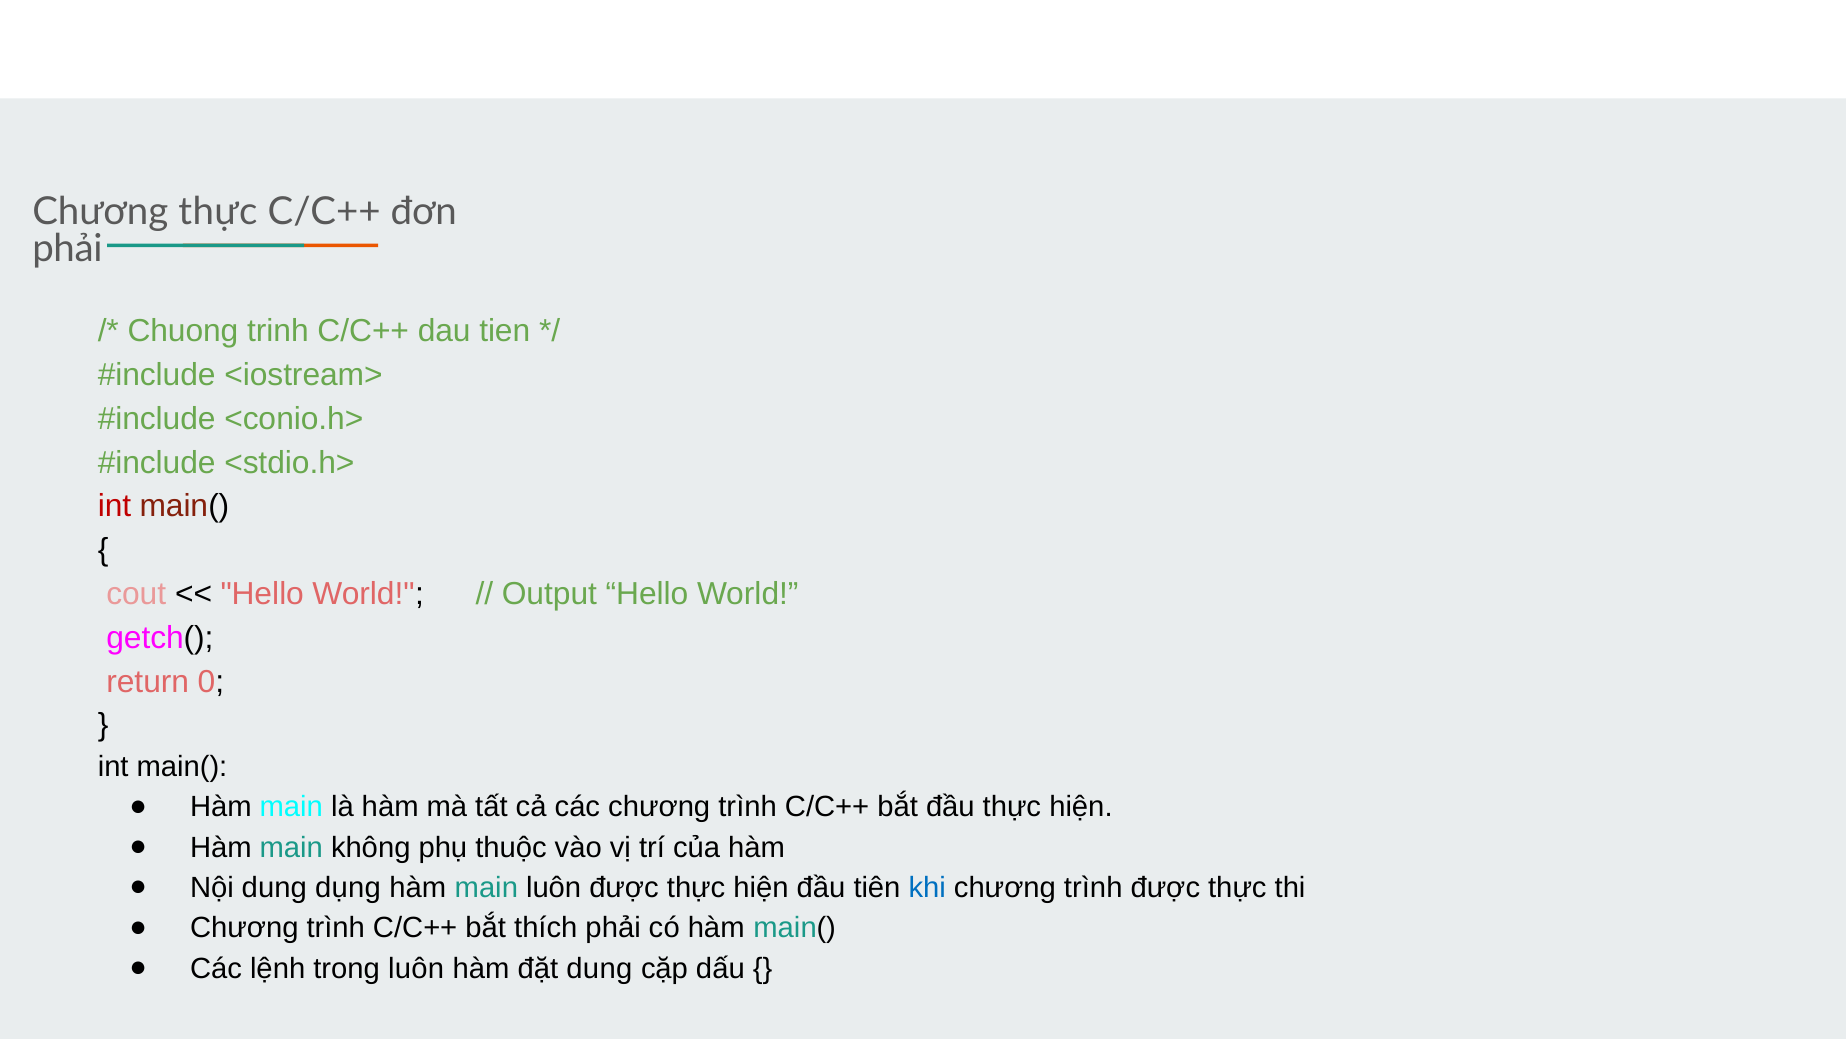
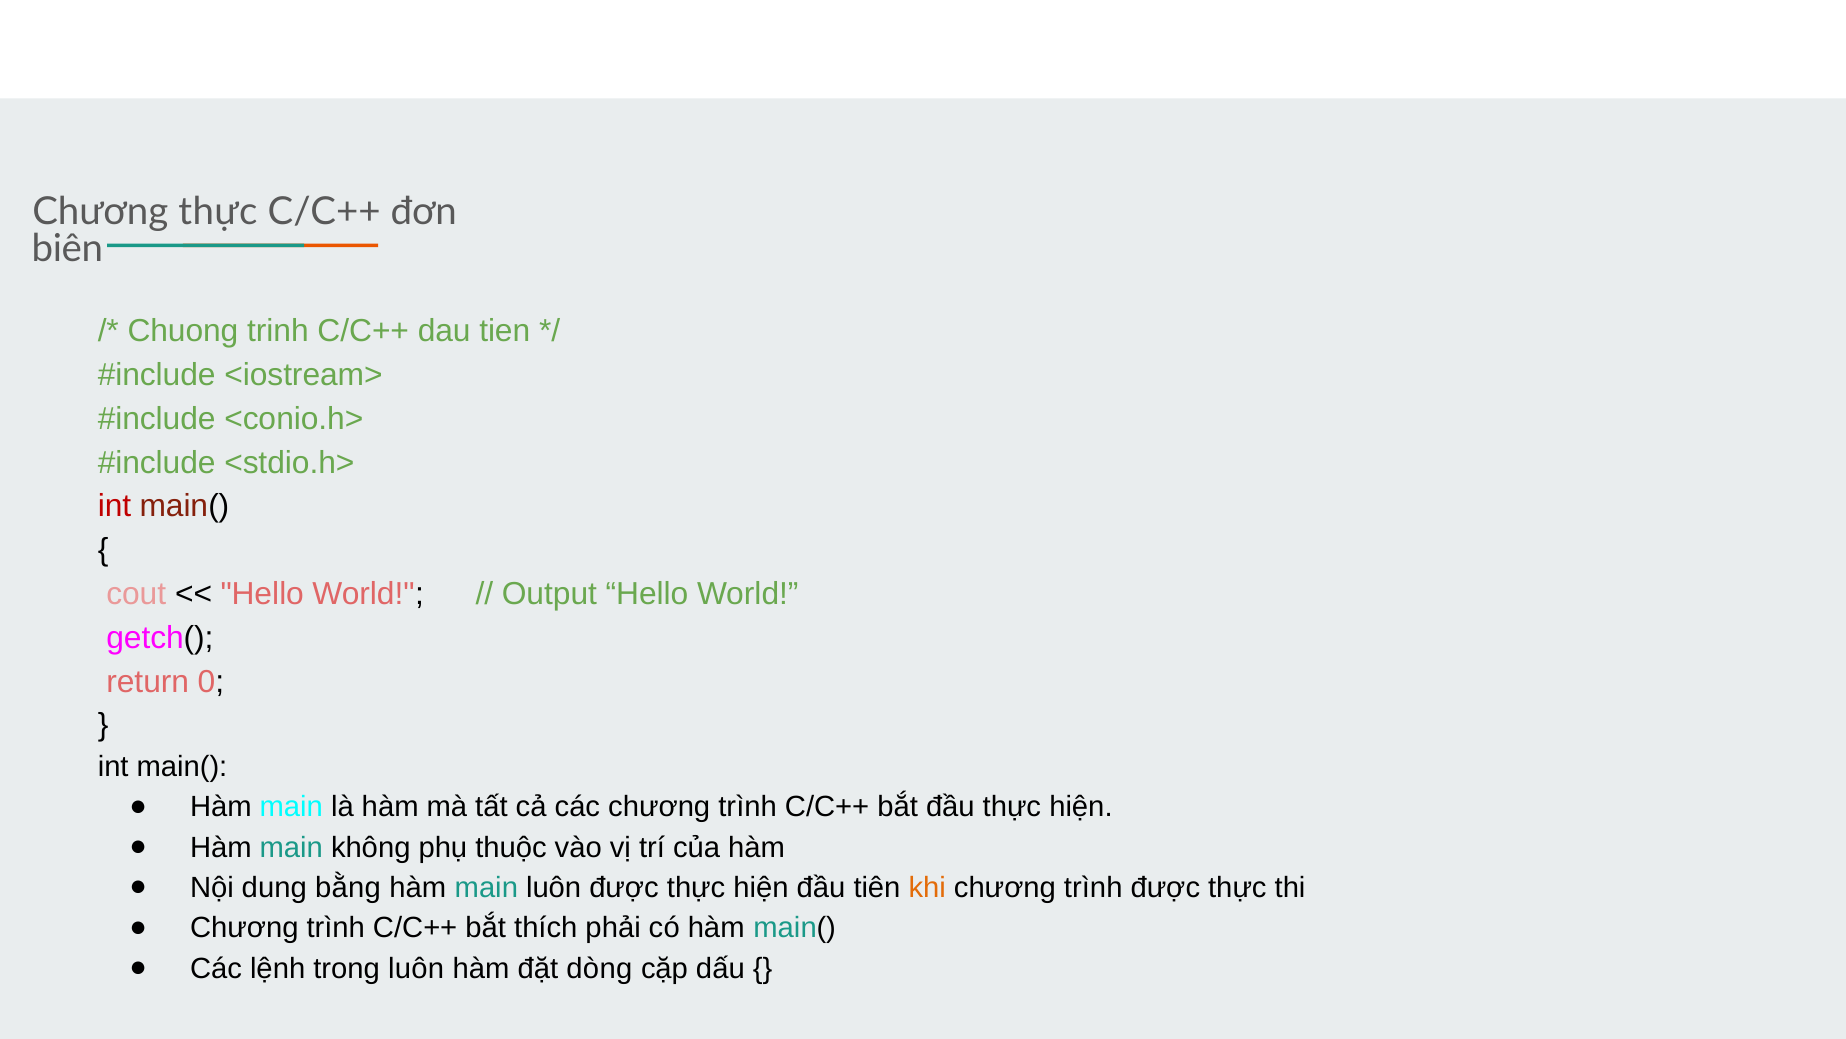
phải: phải -> biên (67, 249)
dụng: dụng -> bằng (348, 887)
khi colour: blue -> orange (927, 887)
đặt dung: dung -> dòng (599, 968)
